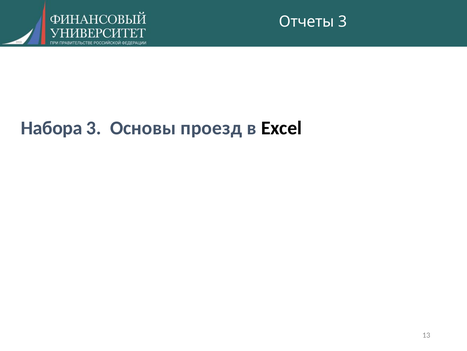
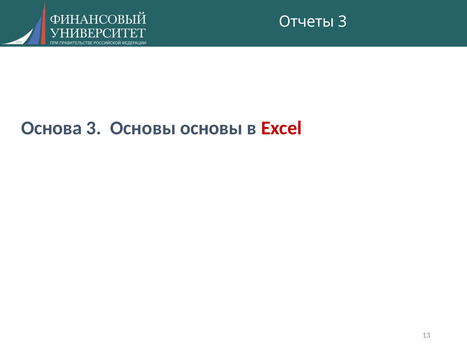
Набора: Набора -> Основа (52, 128)
Основы проезд: проезд -> основы (211, 128)
Excel colour: black -> red (281, 128)
